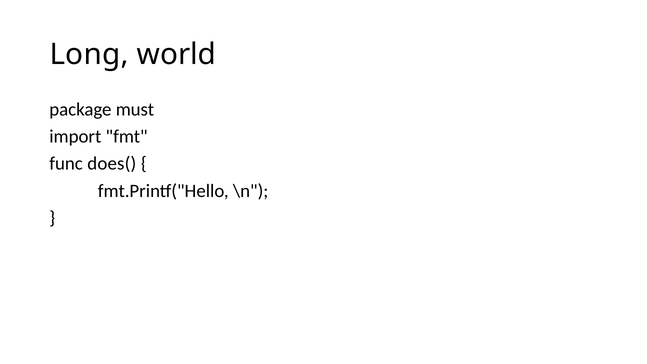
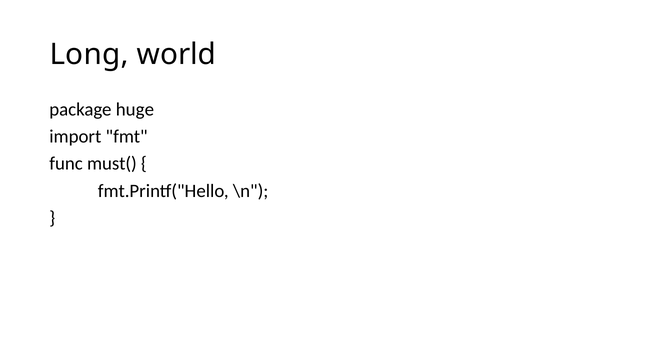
must: must -> huge (135, 109)
does(: does( -> must( (112, 164)
